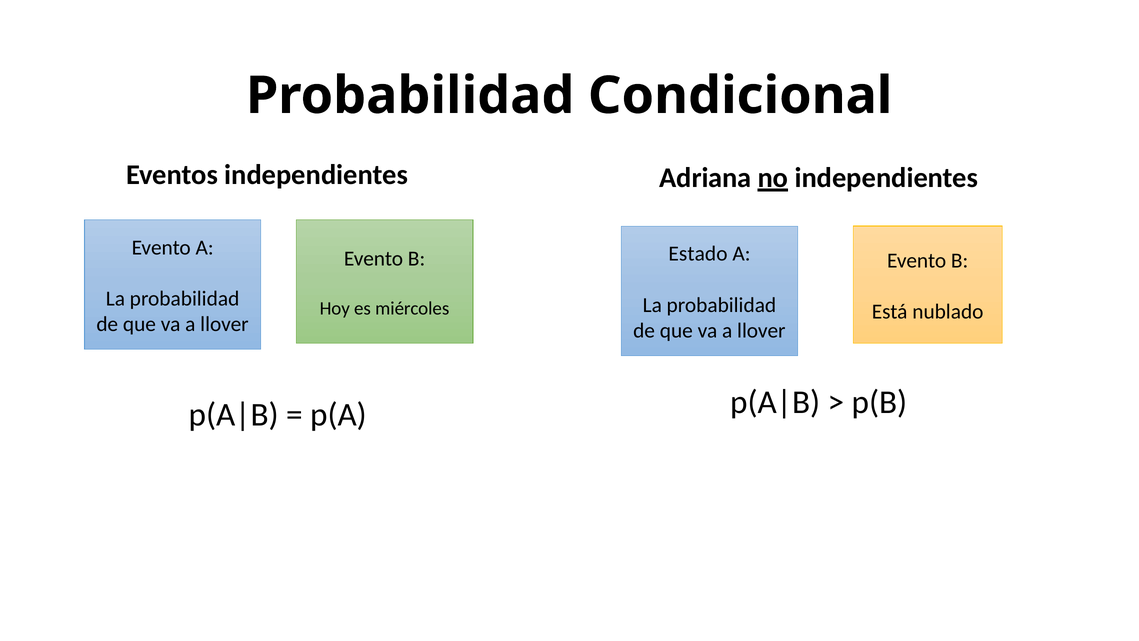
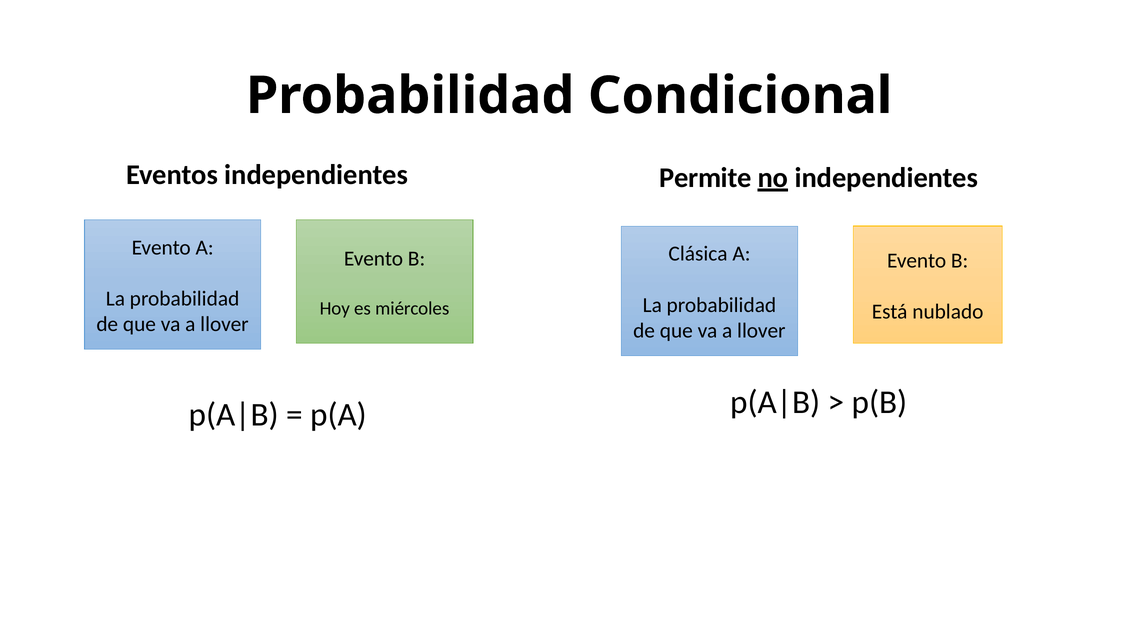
Adriana: Adriana -> Permite (705, 178)
Estado: Estado -> Clásica (698, 254)
